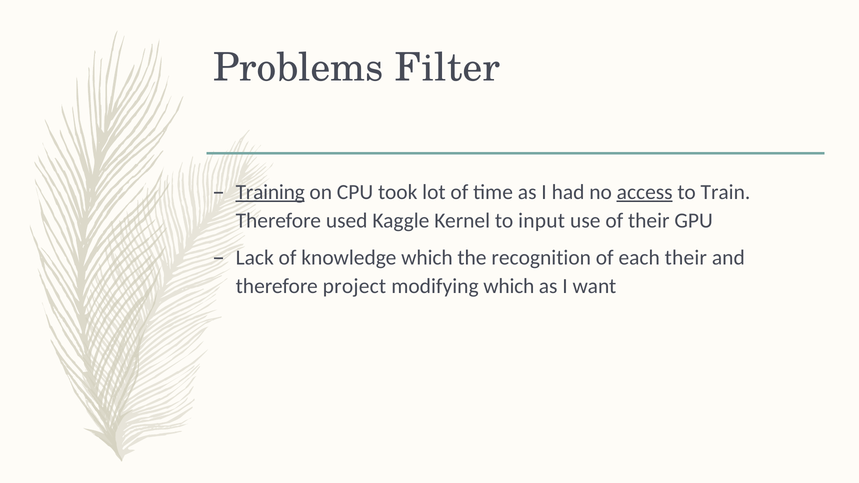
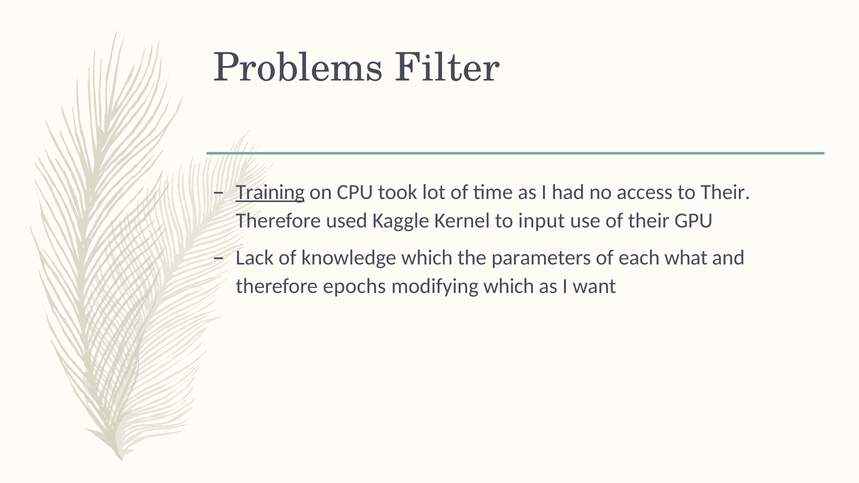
access underline: present -> none (645, 192)
to Train: Train -> Their (725, 192)
recognition: recognition -> parameters (541, 258)
each their: their -> what (686, 258)
project: project -> epochs (354, 286)
